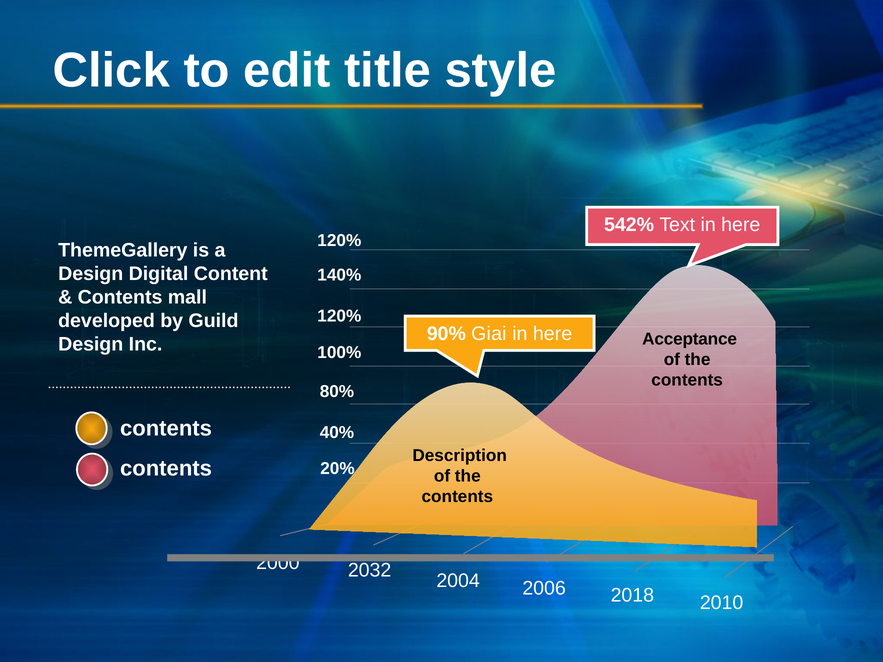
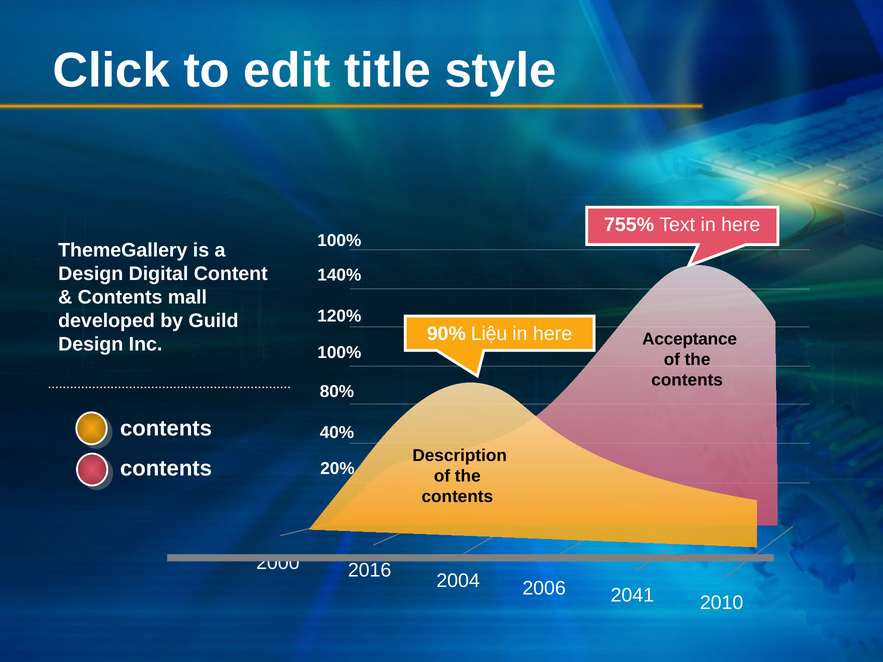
542%: 542% -> 755% (629, 225)
120%: 120% -> 100% (339, 241)
Giai: Giai -> Liệu (489, 334)
2032: 2032 -> 2016 (370, 571)
2018: 2018 -> 2041 (632, 596)
